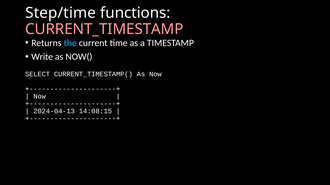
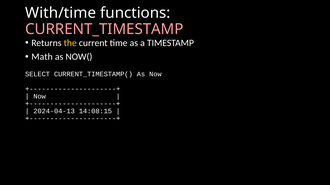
Step/time: Step/time -> With/time (61, 13)
the colour: light blue -> yellow (70, 43)
Write: Write -> Math (42, 57)
